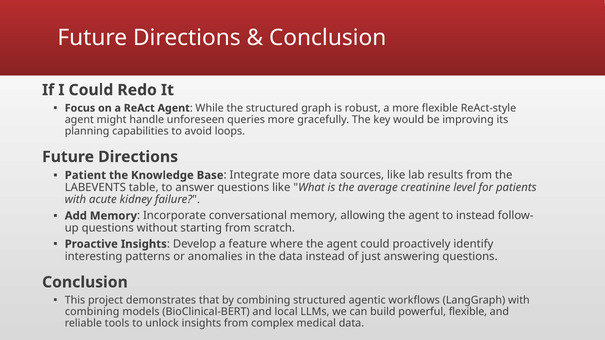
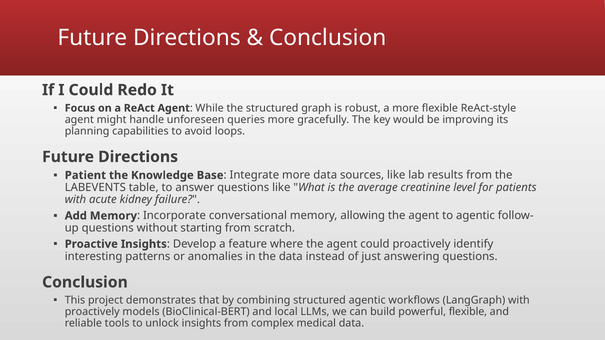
to instead: instead -> agentic (476, 216)
combining: combining -> proactively (92, 312)
